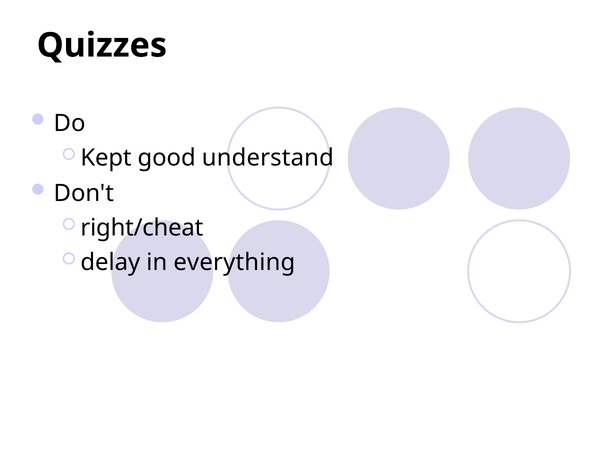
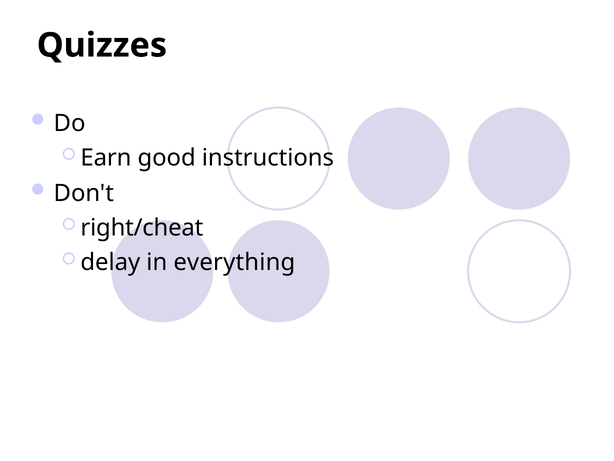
Kept: Kept -> Earn (106, 158)
understand: understand -> instructions (268, 158)
